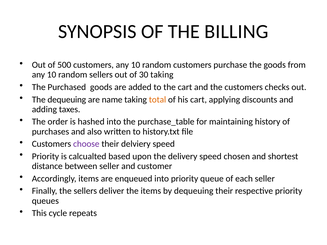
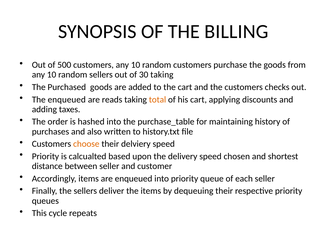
The dequeuing: dequeuing -> enqueued (67, 100)
name: name -> reads (112, 100)
choose colour: purple -> orange (86, 144)
